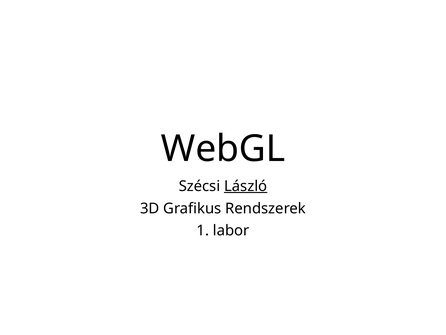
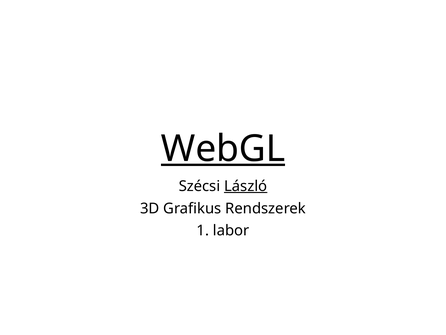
WebGL underline: none -> present (223, 149)
